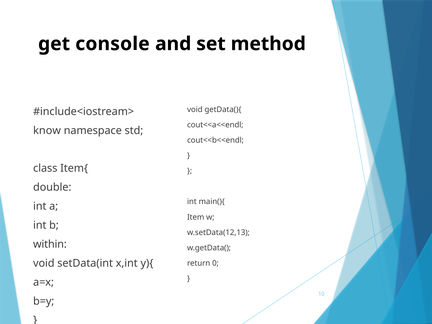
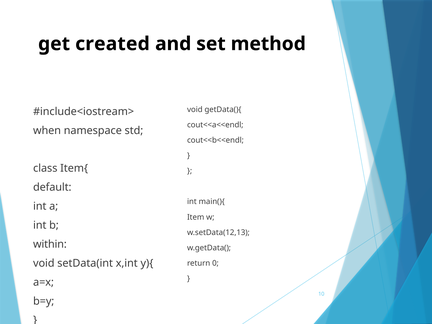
console: console -> created (112, 44)
know: know -> when (47, 130)
double: double -> default (52, 187)
